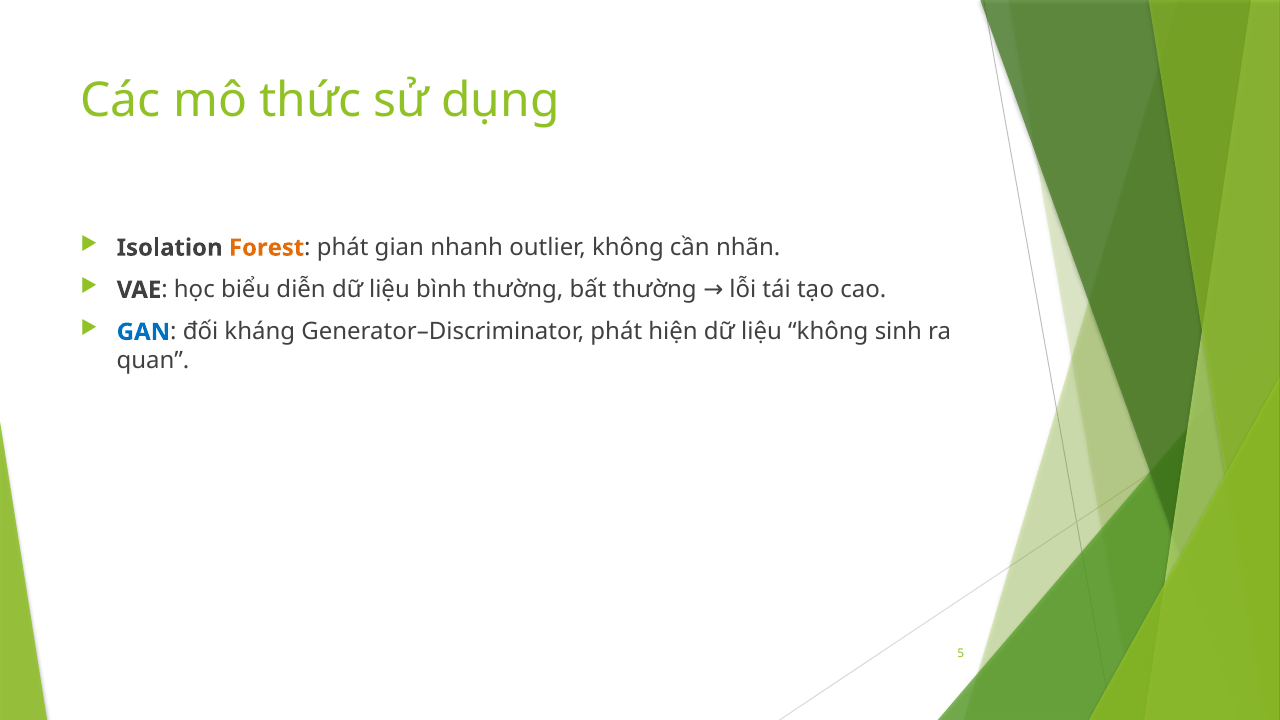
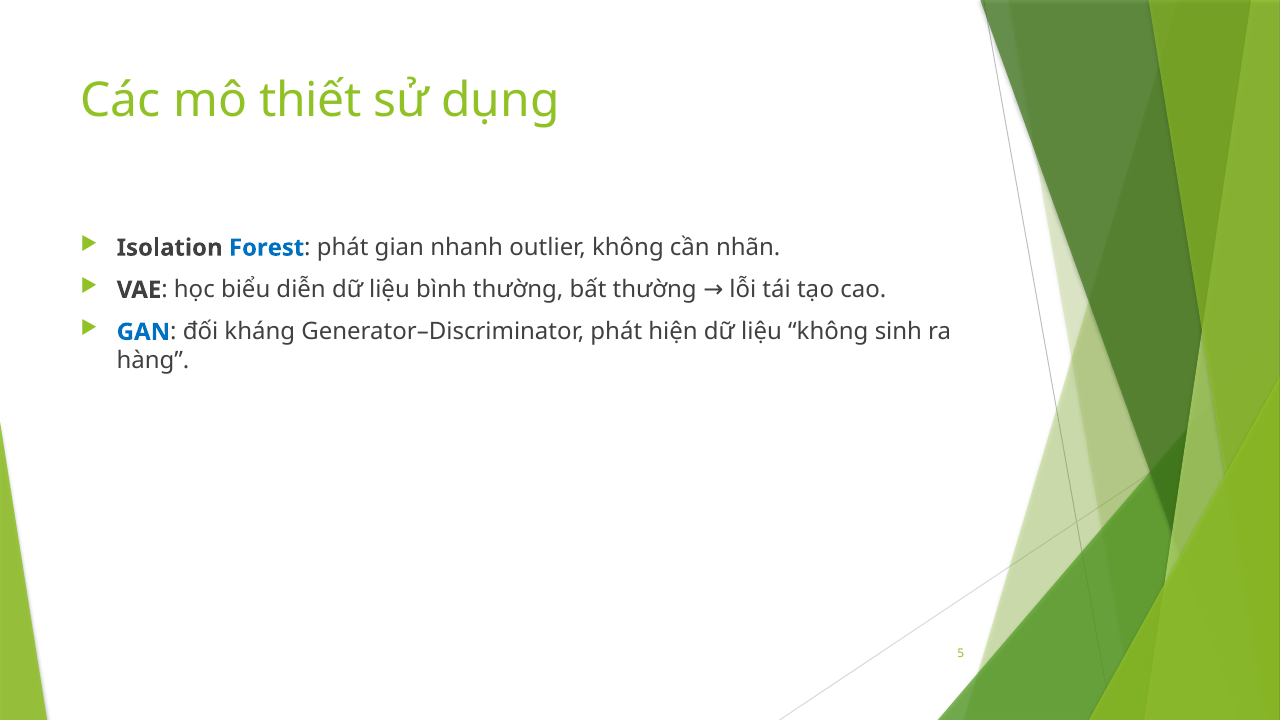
thức: thức -> thiết (311, 101)
Forest colour: orange -> blue (267, 248)
quan: quan -> hàng (153, 361)
